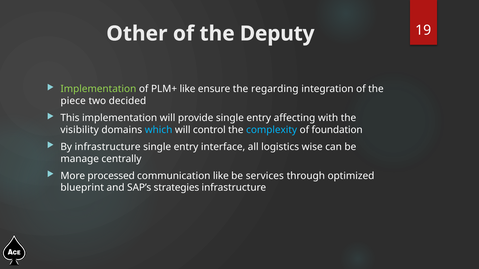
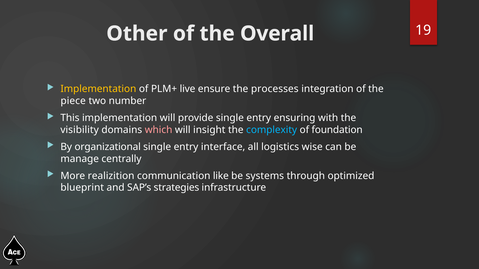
Deputy: Deputy -> Overall (277, 34)
Implementation colour: light green -> yellow (98, 89)
PLM+ like: like -> live (188, 89)
regarding: regarding -> processes (275, 89)
decided: decided -> number (128, 101)
affecting: affecting -> ensuring (295, 118)
which colour: light blue -> pink (159, 130)
control: control -> insight (209, 130)
By infrastructure: infrastructure -> organizational (108, 147)
processed: processed -> realizition (111, 176)
services: services -> systems (265, 176)
